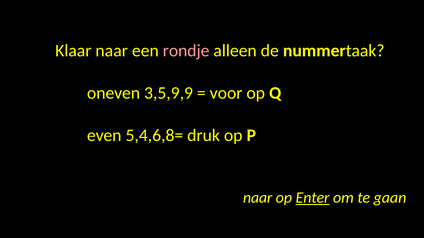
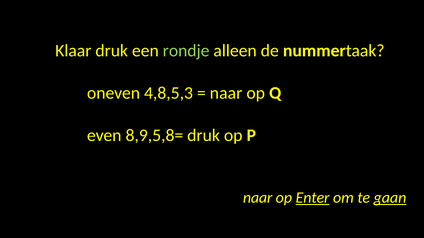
Klaar naar: naar -> druk (112, 51)
rondje colour: pink -> light green (186, 51)
3,5,9,9: 3,5,9,9 -> 4,8,5,3 (169, 93)
voor: voor -> naar (226, 93)
5,4,6,8=: 5,4,6,8= -> 8,9,5,8= (154, 136)
gaan underline: none -> present (390, 198)
